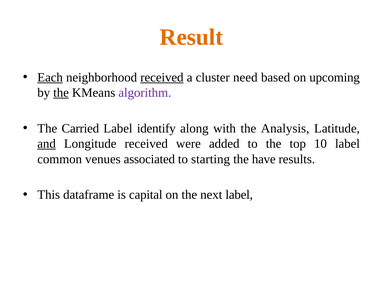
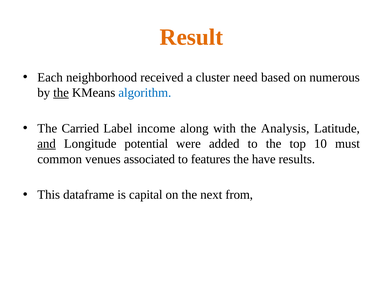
Each underline: present -> none (50, 77)
received underline: present -> none (162, 77)
upcoming: upcoming -> numerous (335, 77)
algorithm colour: purple -> blue (145, 93)
identify: identify -> income (156, 129)
Longitude received: received -> potential (146, 144)
10 label: label -> must (347, 144)
starting: starting -> features (211, 159)
next label: label -> from (239, 195)
